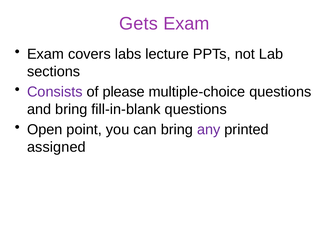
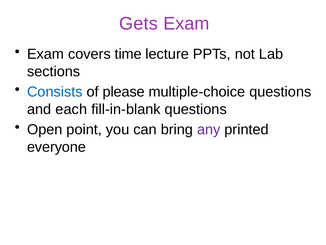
labs: labs -> time (128, 54)
Consists colour: purple -> blue (55, 92)
and bring: bring -> each (71, 109)
assigned: assigned -> everyone (56, 147)
